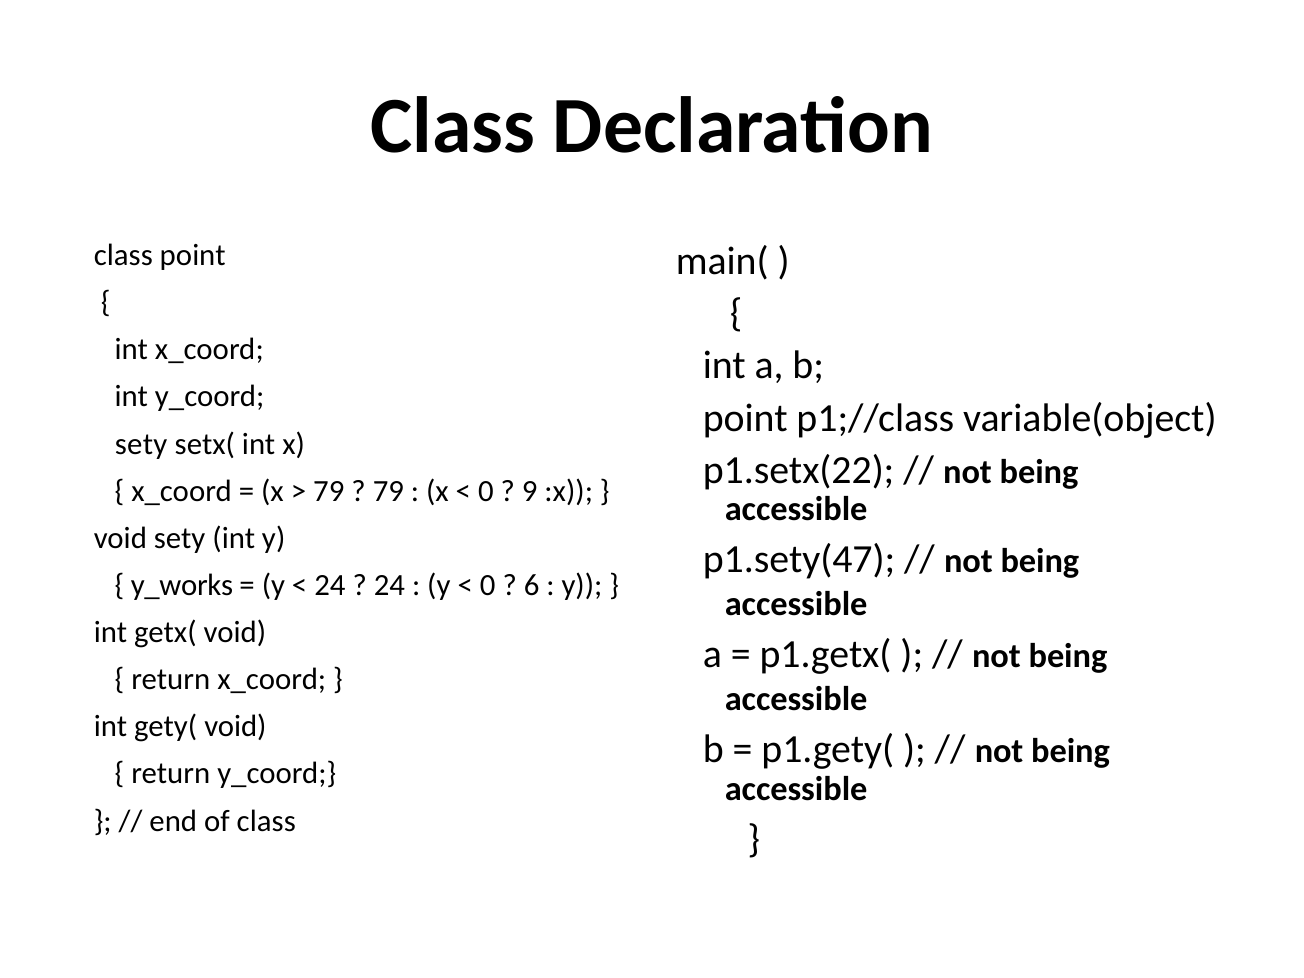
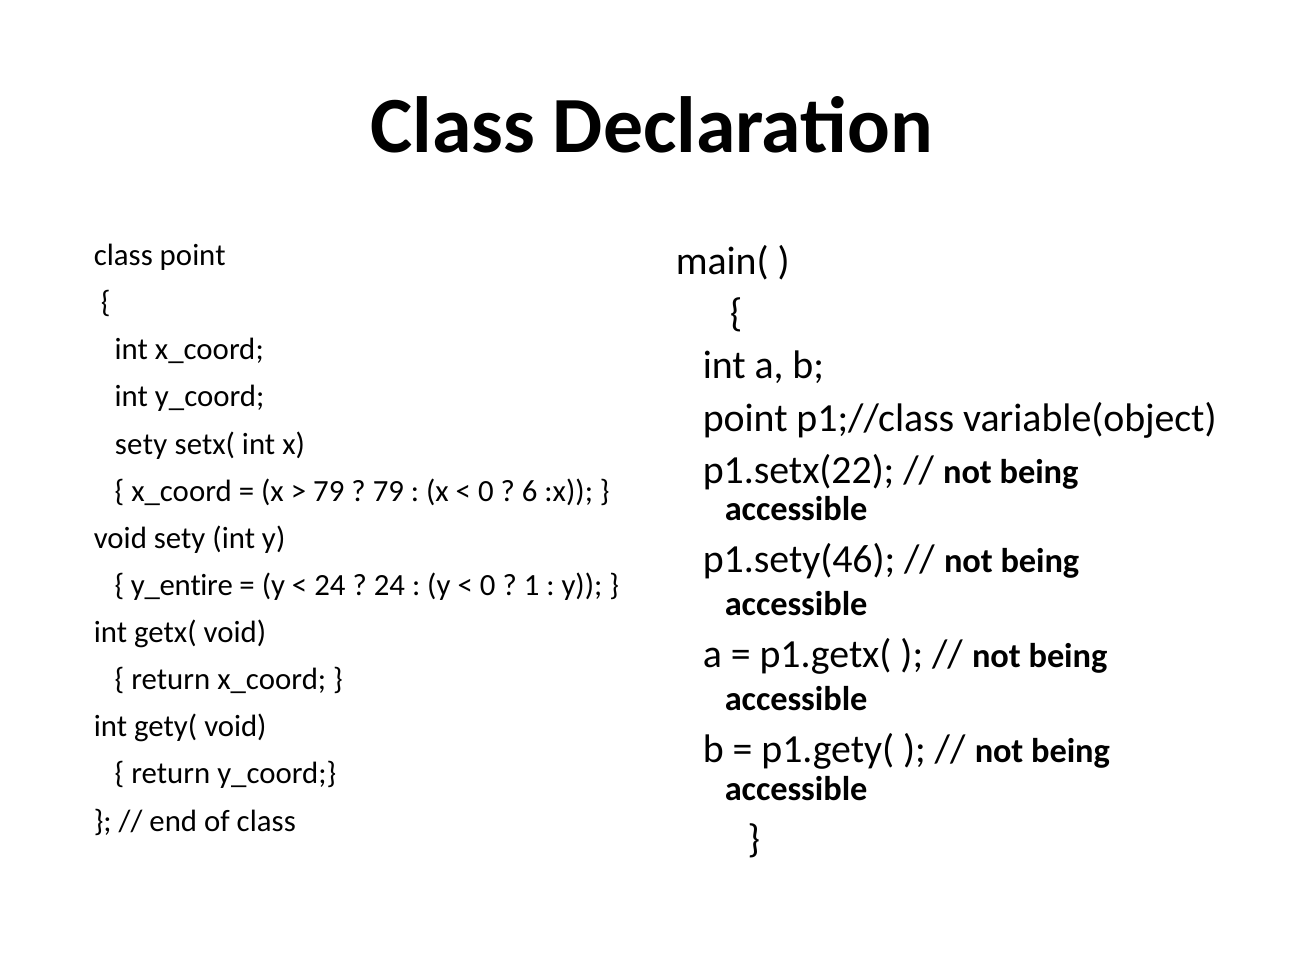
9: 9 -> 6 (530, 491)
p1.sety(47: p1.sety(47 -> p1.sety(46 (799, 559)
y_works: y_works -> y_entire (182, 585)
6: 6 -> 1 (532, 585)
